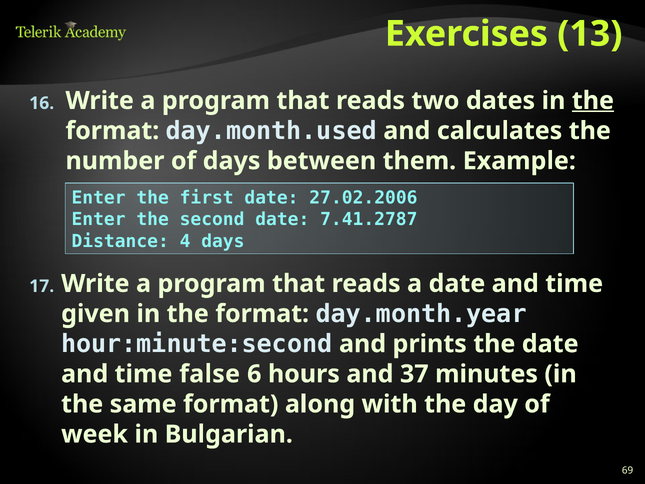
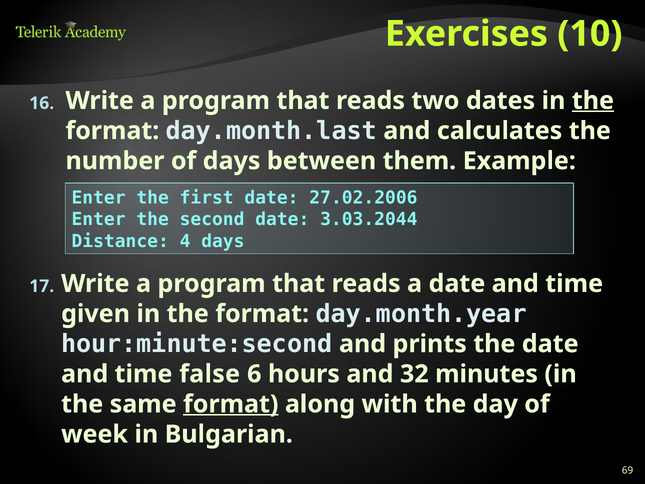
13: 13 -> 10 (590, 34)
day.month.used: day.month.used -> day.month.last (271, 131)
7.41.2787: 7.41.2787 -> 3.03.2044 (369, 219)
37: 37 -> 32 (414, 374)
format underline: none -> present (231, 404)
